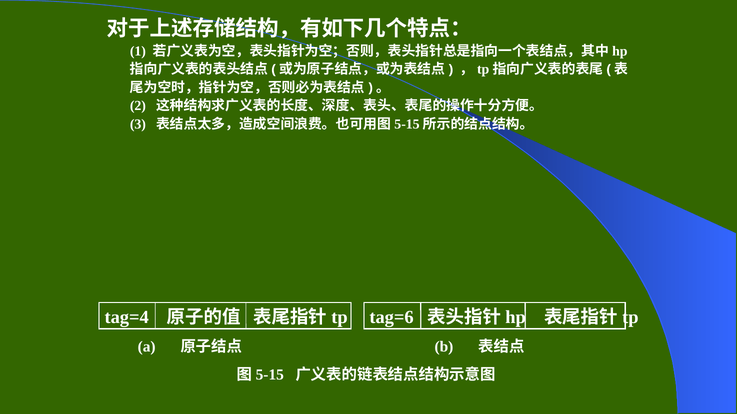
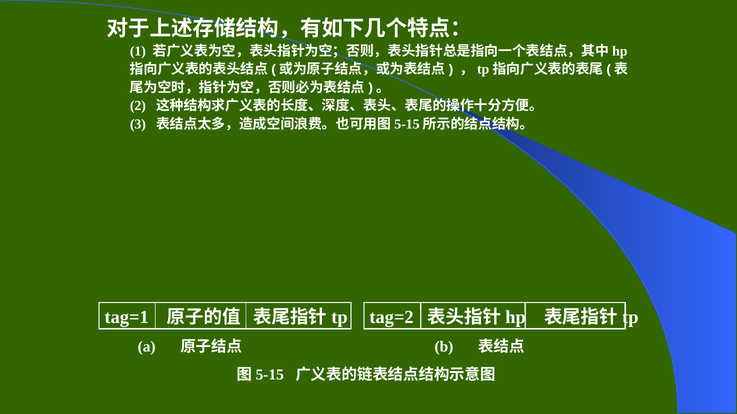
tag=4: tag=4 -> tag=1 (127, 317)
tag=6: tag=6 -> tag=2 (392, 317)
